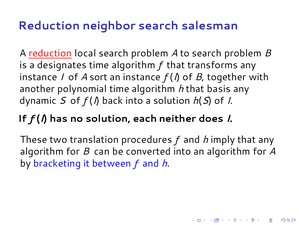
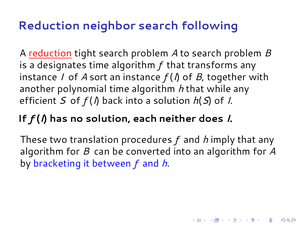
salesman: salesman -> following (210, 26)
local: local -> tight (85, 53)
basis: basis -> while (219, 89)
dynamic: dynamic -> efficient (38, 100)
